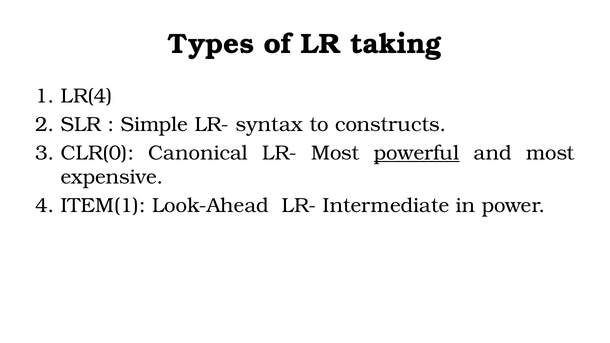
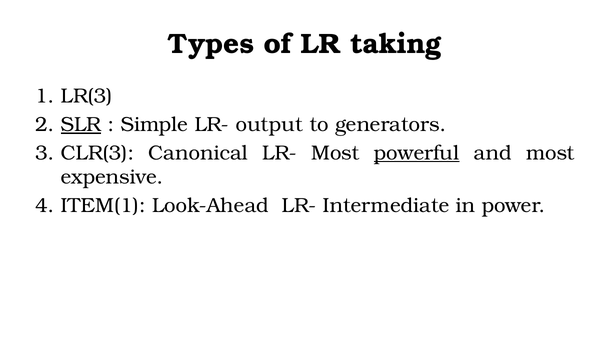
LR(4: LR(4 -> LR(3 (87, 96)
SLR underline: none -> present (81, 124)
syntax: syntax -> output (269, 124)
constructs: constructs -> generators (391, 124)
CLR(0: CLR(0 -> CLR(3 (97, 153)
